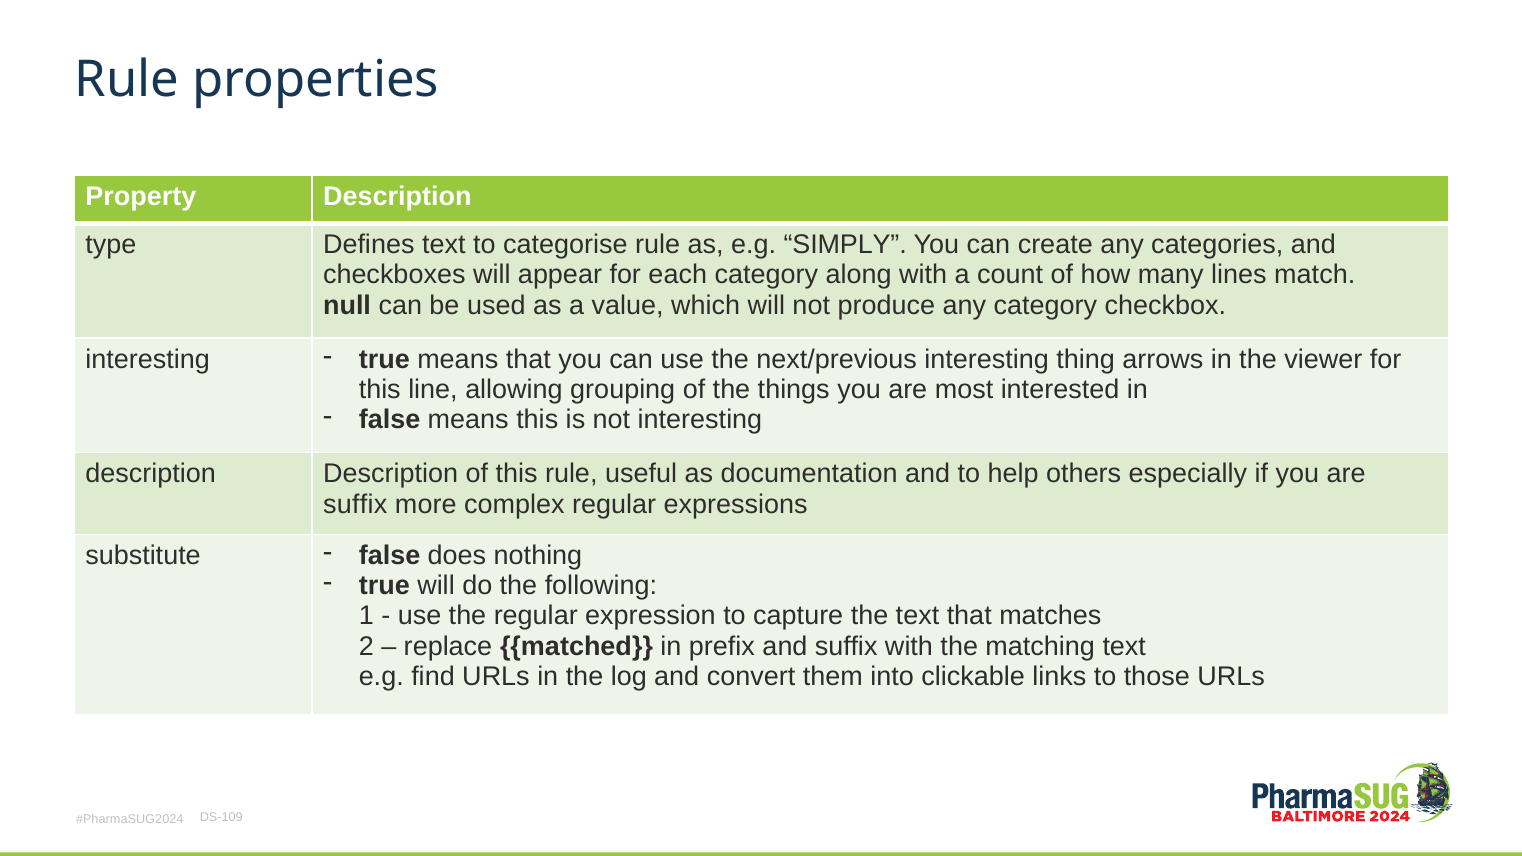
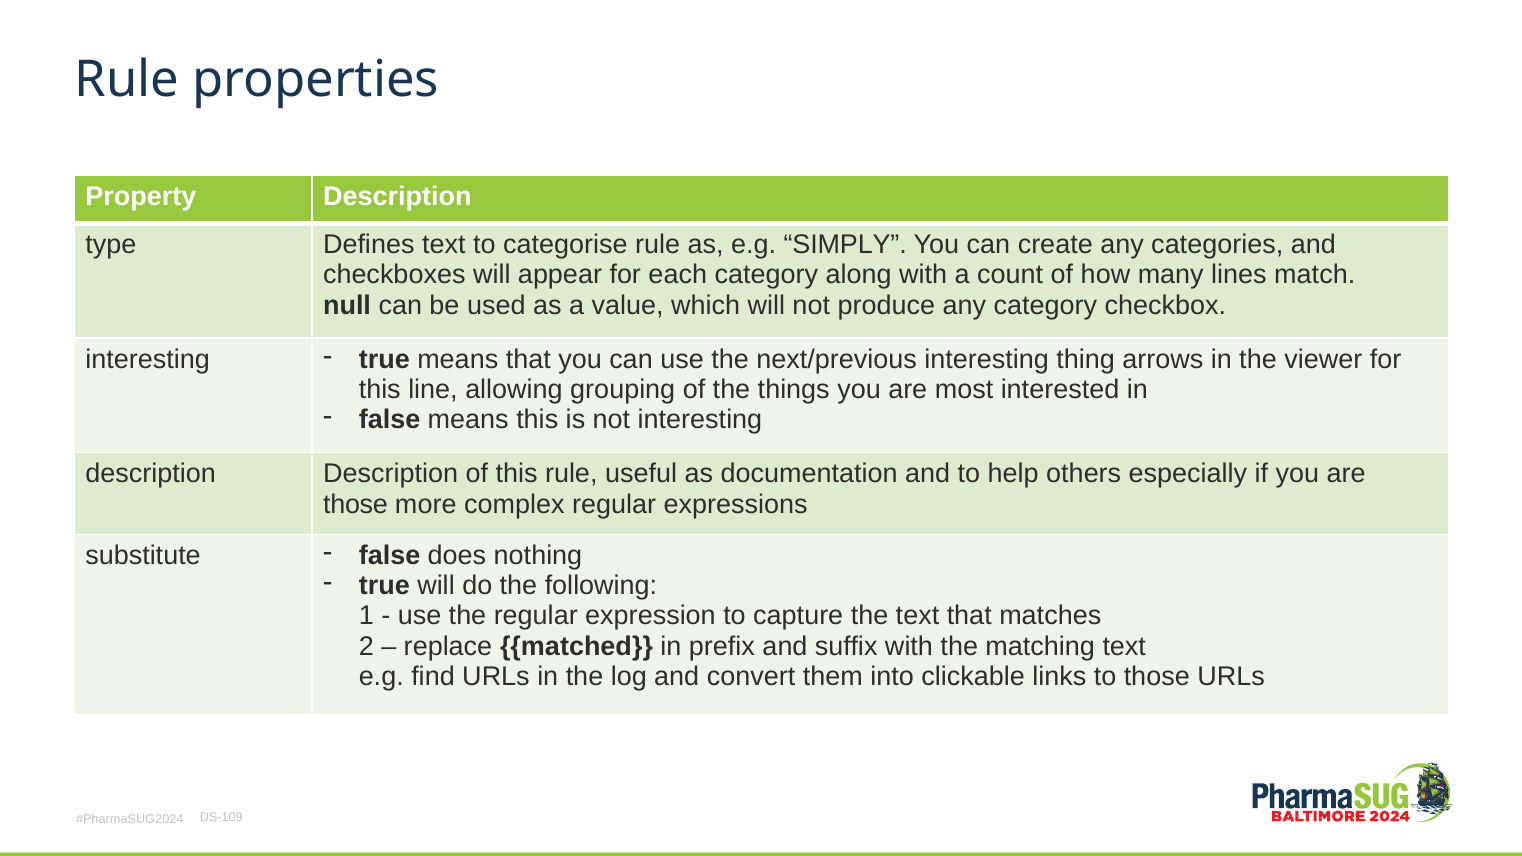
suffix: suffix -> those (356, 504)
